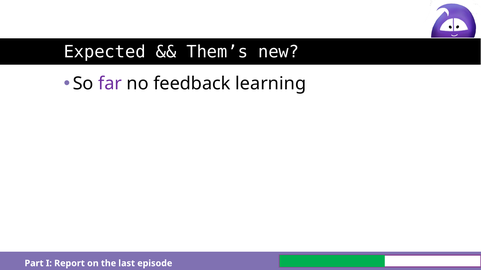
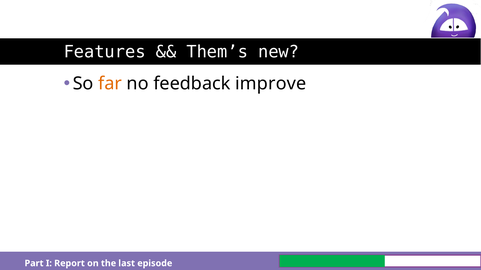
Expected: Expected -> Features (105, 52)
far colour: purple -> orange (110, 84)
learning: learning -> improve (271, 84)
